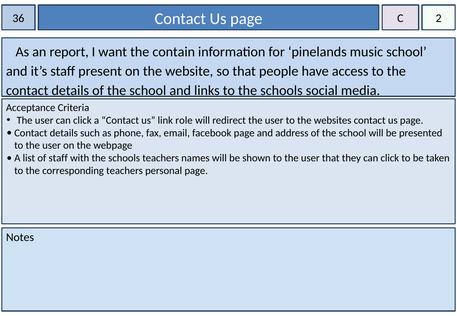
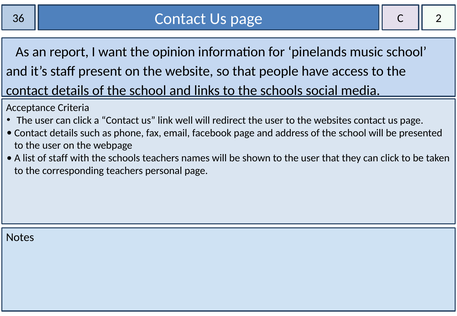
contain: contain -> opinion (174, 52)
role: role -> well (184, 120)
